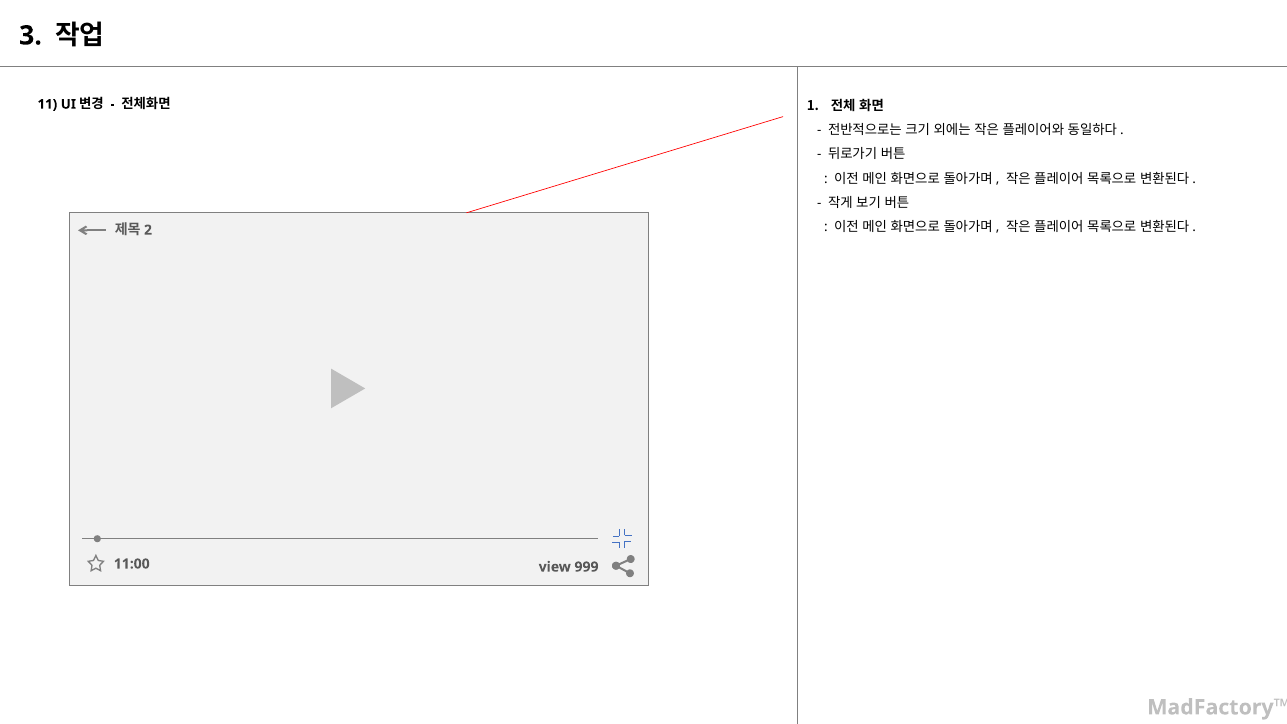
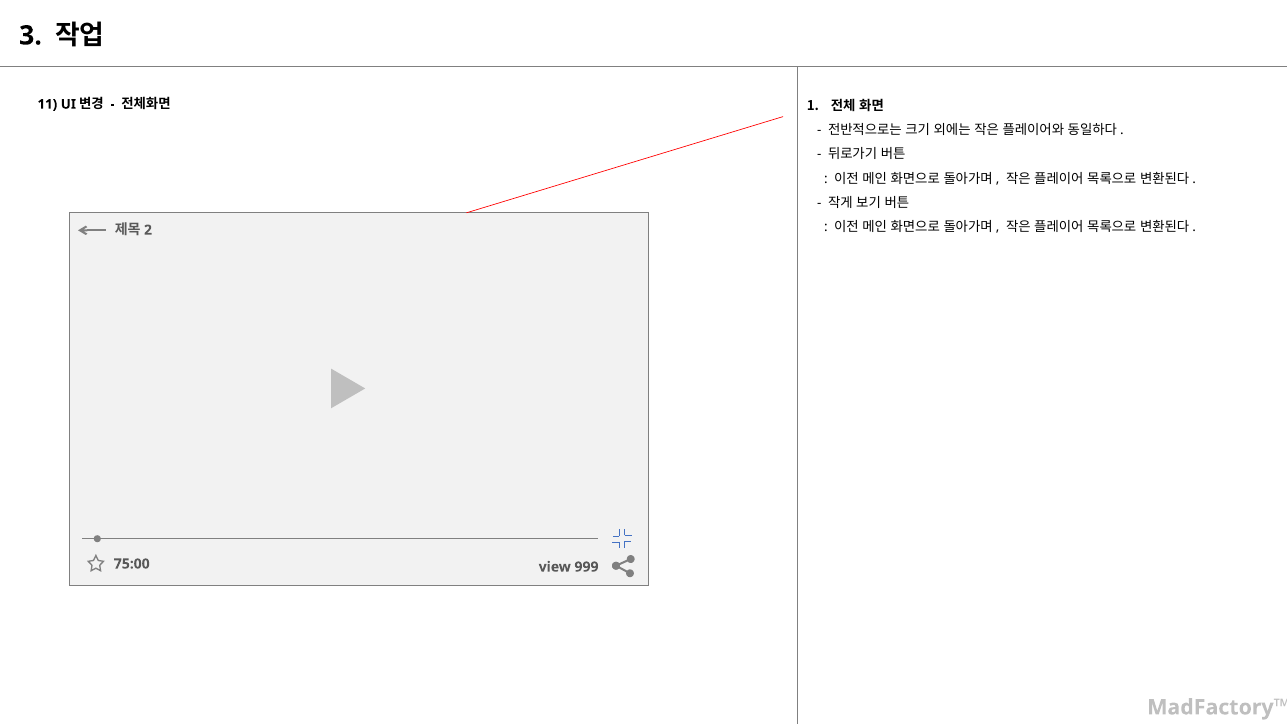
11:00: 11:00 -> 75:00 (132, 564)
